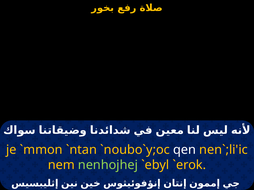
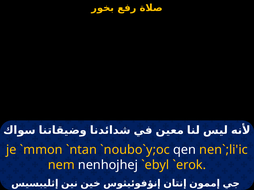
nenhojhej colour: light green -> white (108, 165)
